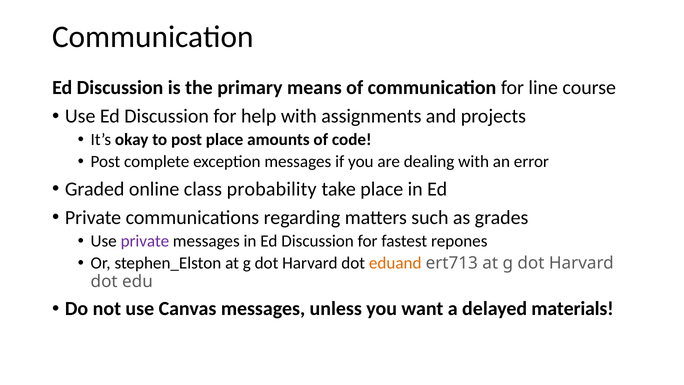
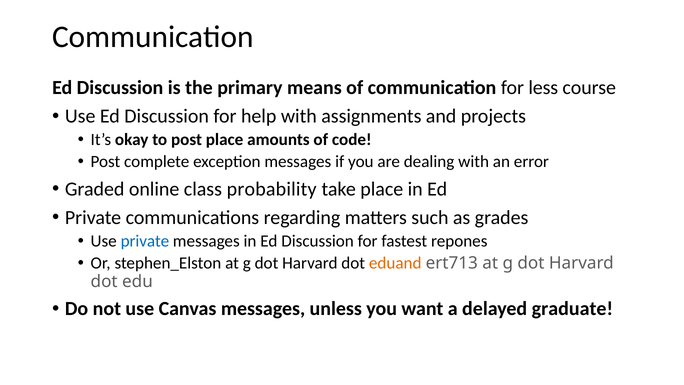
line: line -> less (543, 88)
private colour: purple -> blue (145, 241)
materials: materials -> graduate (572, 309)
